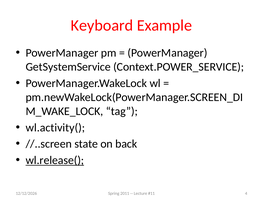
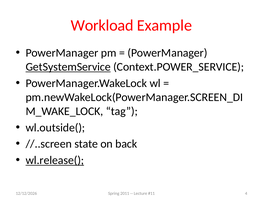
Keyboard: Keyboard -> Workload (102, 25)
GetSystemService underline: none -> present (68, 67)
wl.activity(: wl.activity( -> wl.outside( (55, 128)
